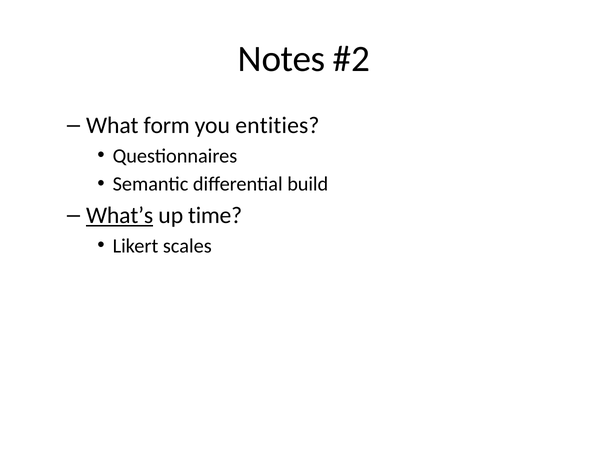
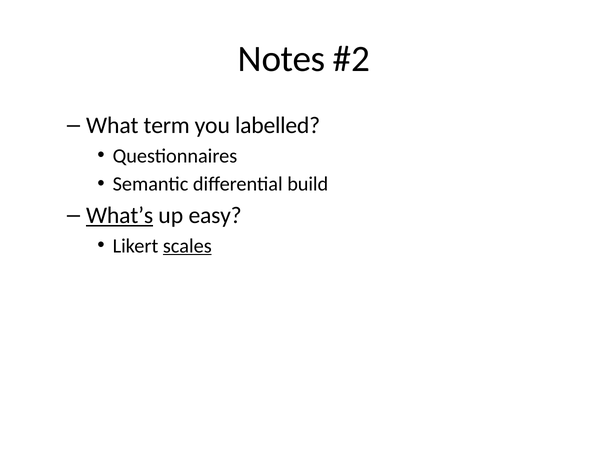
form: form -> term (167, 125)
entities: entities -> labelled (278, 125)
time: time -> easy (215, 215)
scales underline: none -> present (187, 246)
